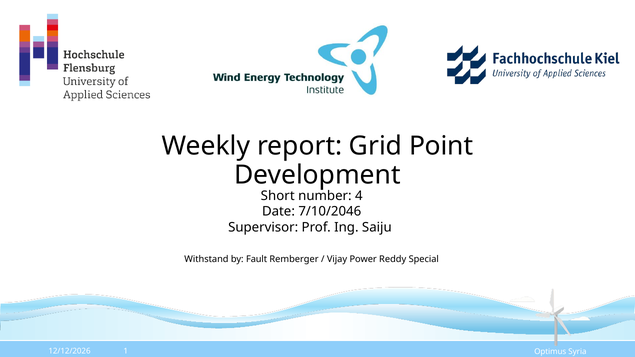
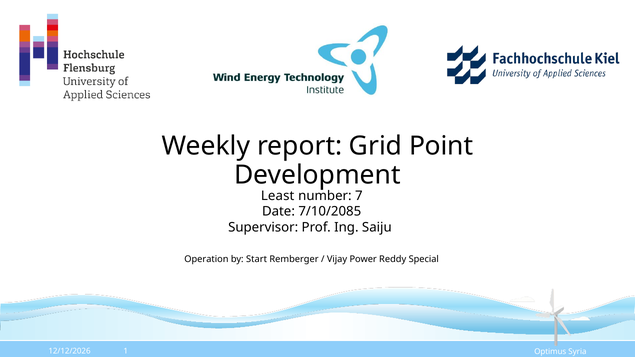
Short: Short -> Least (278, 196)
4: 4 -> 7 (359, 196)
7/10/2046: 7/10/2046 -> 7/10/2085 (330, 212)
Withstand: Withstand -> Operation (206, 259)
Fault: Fault -> Start (257, 259)
